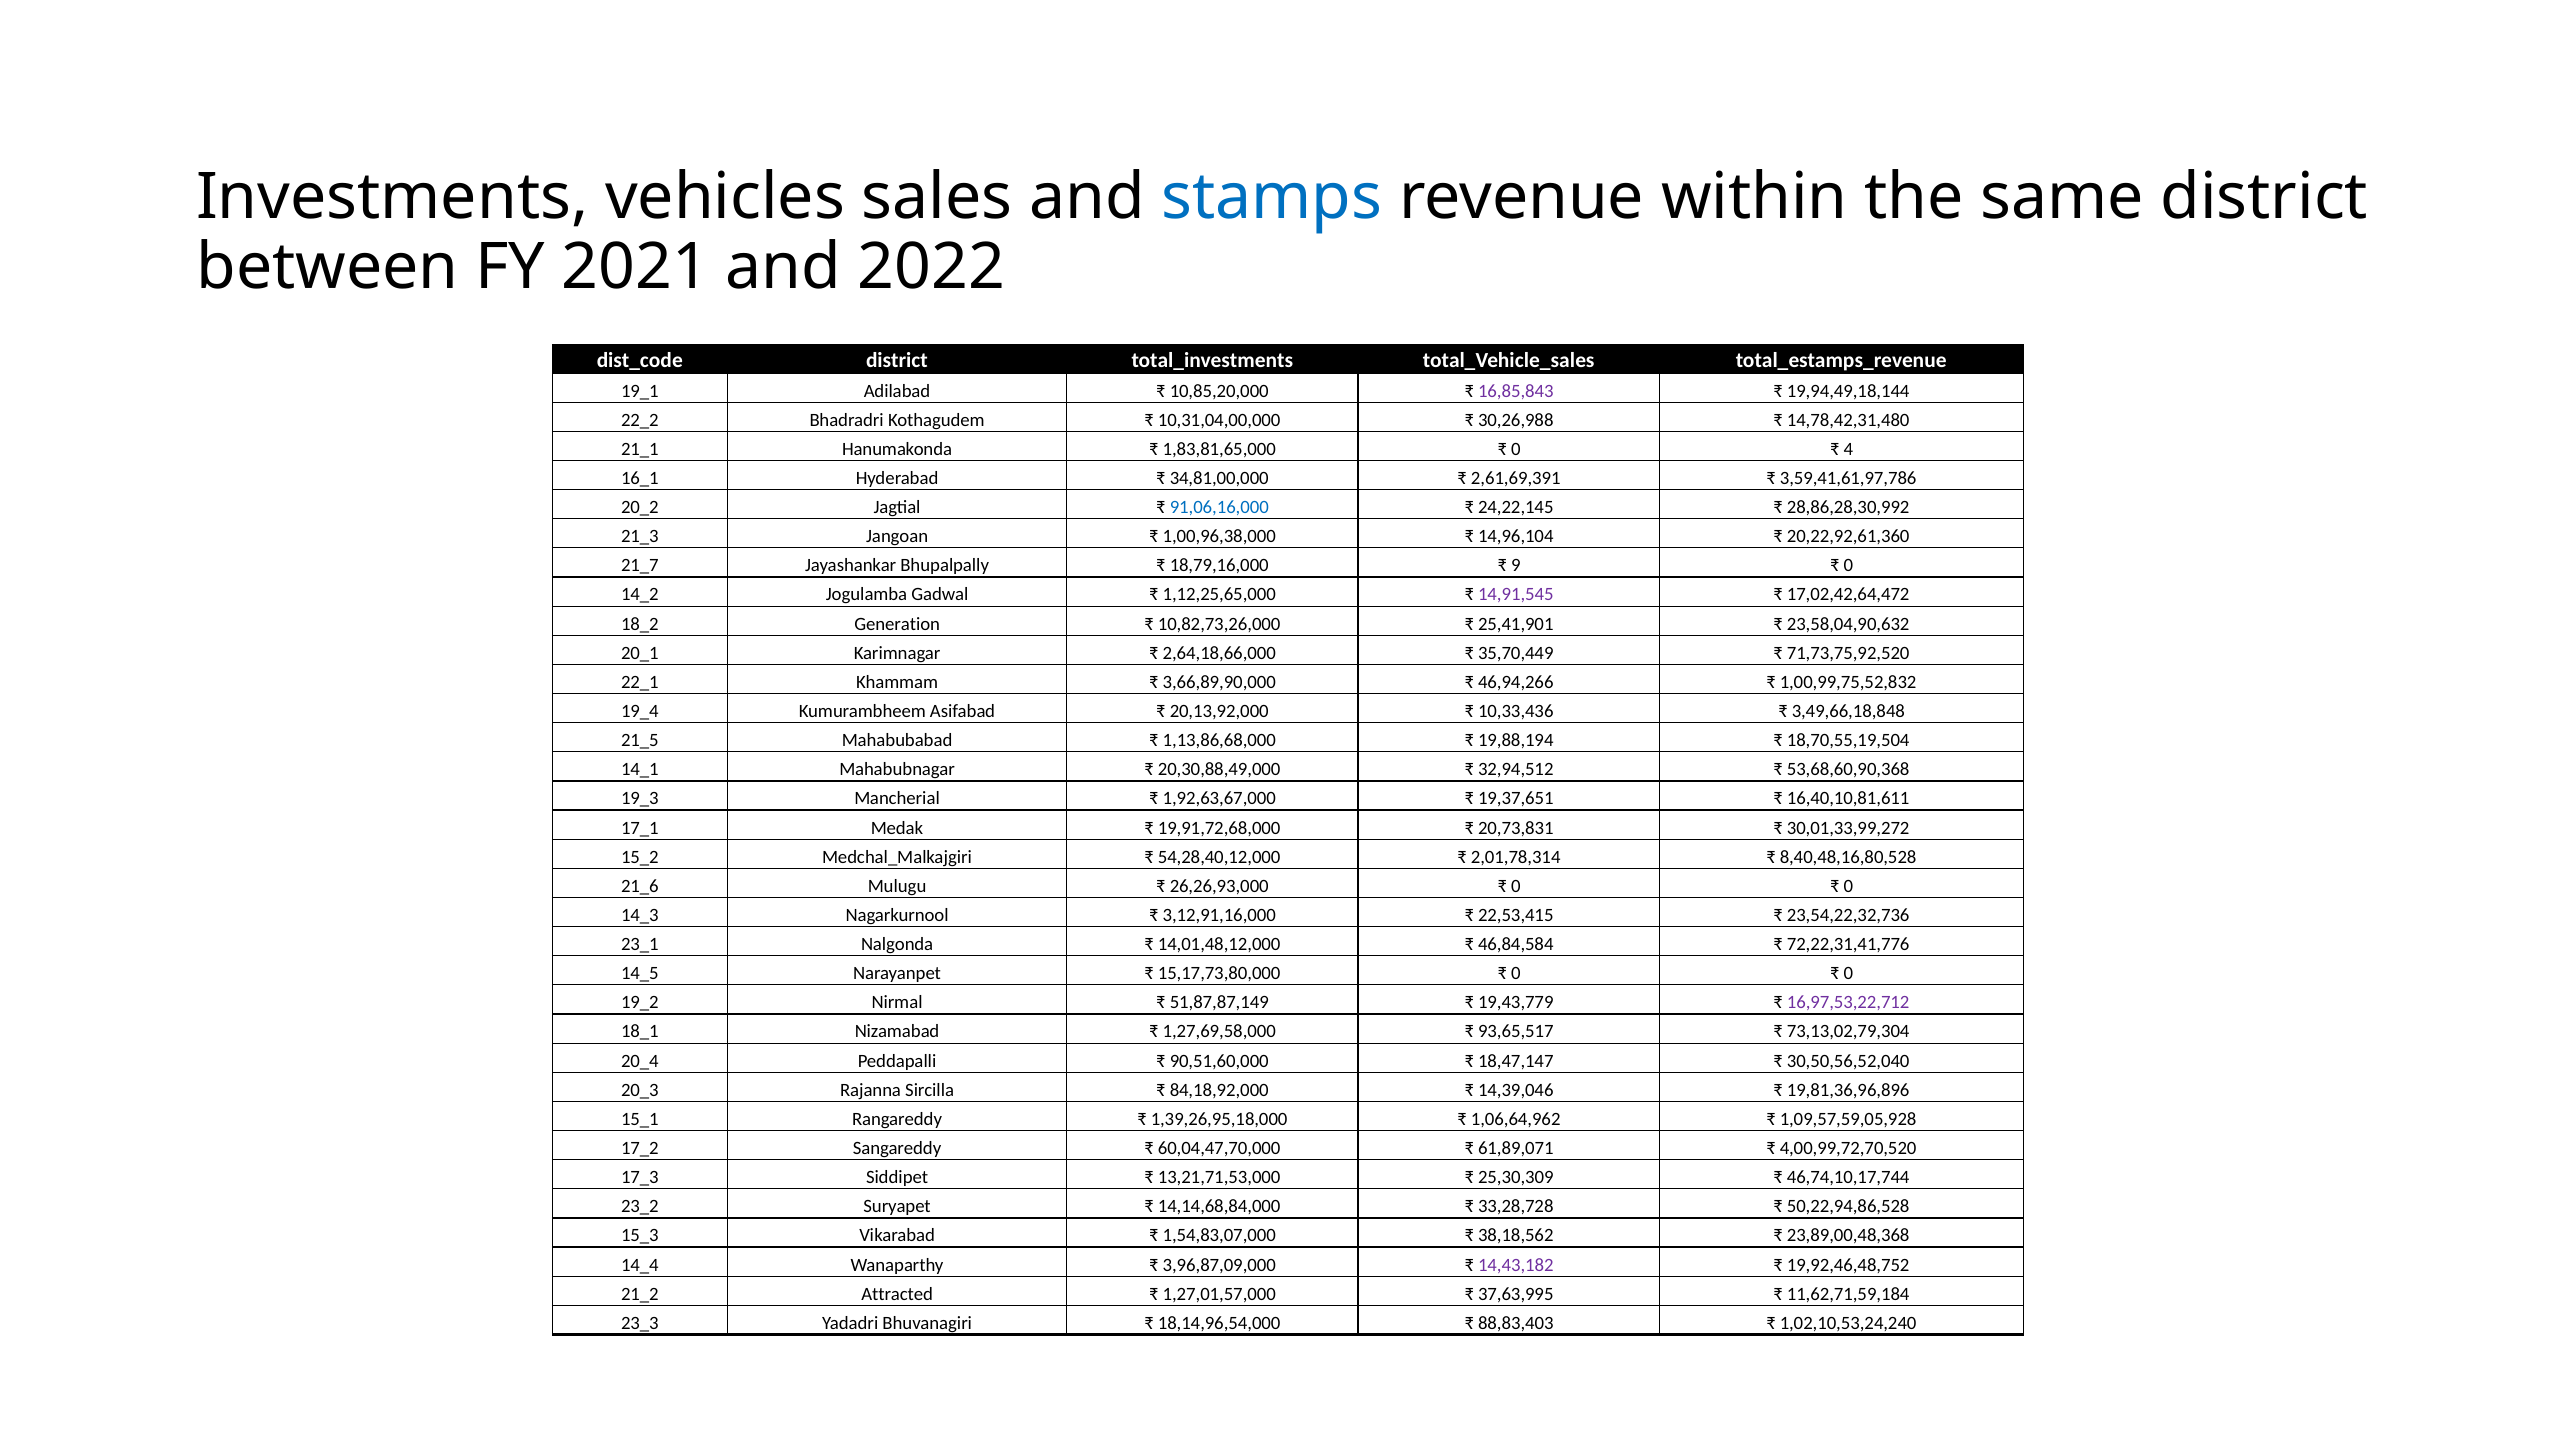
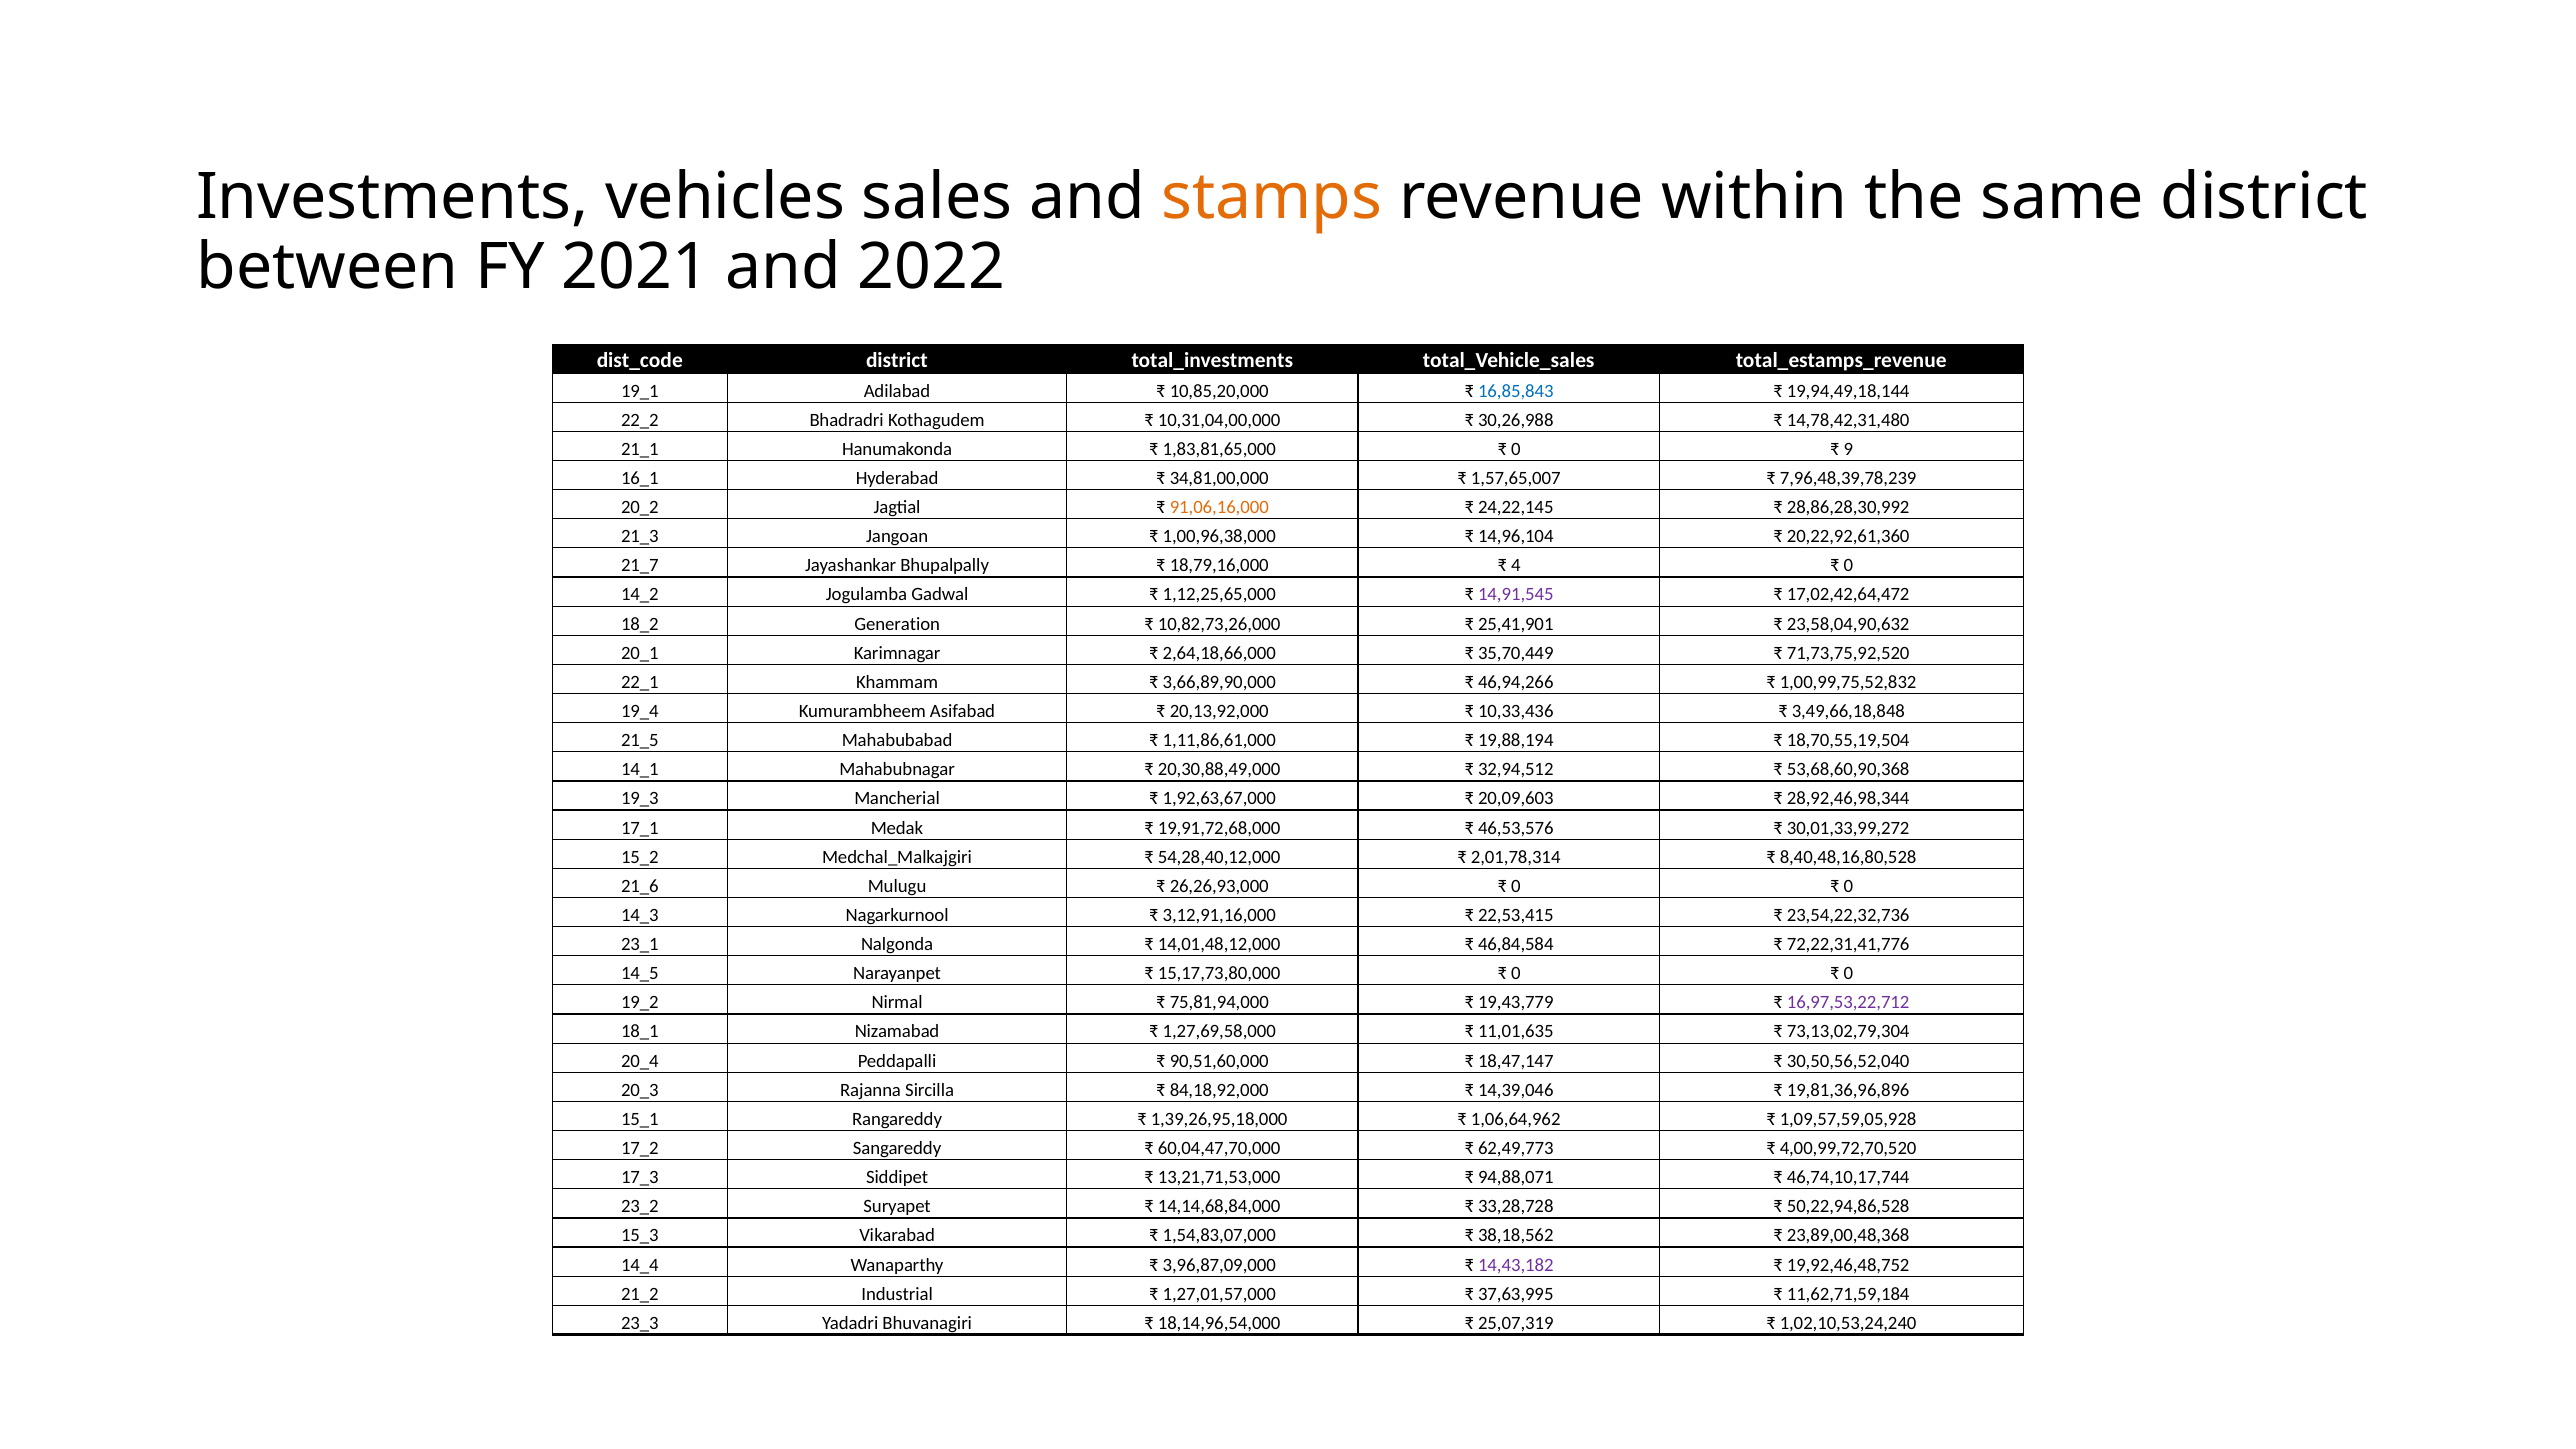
stamps colour: blue -> orange (1272, 197)
16,85,843 colour: purple -> blue (1516, 391)
4: 4 -> 9 (1848, 449)
2,61,69,391: 2,61,69,391 -> 1,57,65,007 (1516, 478)
3,59,41,61,97,786: 3,59,41,61,97,786 -> 7,96,48,39,78,239 (1848, 478)
91,06,16,000 colour: blue -> orange (1219, 507)
9: 9 -> 4 (1516, 566)
1,13,86,68,000: 1,13,86,68,000 -> 1,11,86,61,000 (1219, 740)
19,37,651: 19,37,651 -> 20,09,603 (1516, 799)
16,40,10,81,611: 16,40,10,81,611 -> 28,92,46,98,344 (1848, 799)
20,73,831: 20,73,831 -> 46,53,576 (1516, 828)
51,87,87,149: 51,87,87,149 -> 75,81,94,000 (1219, 1003)
93,65,517: 93,65,517 -> 11,01,635 (1516, 1032)
61,89,071: 61,89,071 -> 62,49,773 (1516, 1148)
25,30,309: 25,30,309 -> 94,88,071 (1516, 1177)
Attracted: Attracted -> Industrial (897, 1294)
88,83,403: 88,83,403 -> 25,07,319 (1516, 1323)
